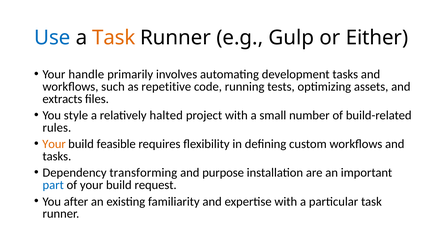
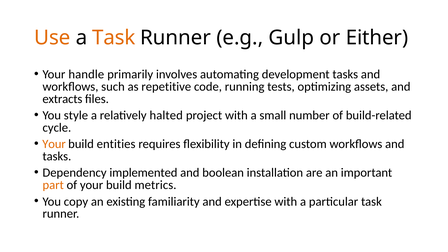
Use colour: blue -> orange (52, 38)
rules: rules -> cycle (57, 128)
feasible: feasible -> entities (116, 144)
transforming: transforming -> implemented (143, 173)
purpose: purpose -> boolean (223, 173)
part colour: blue -> orange (53, 185)
request: request -> metrics (155, 185)
after: after -> copy (76, 202)
